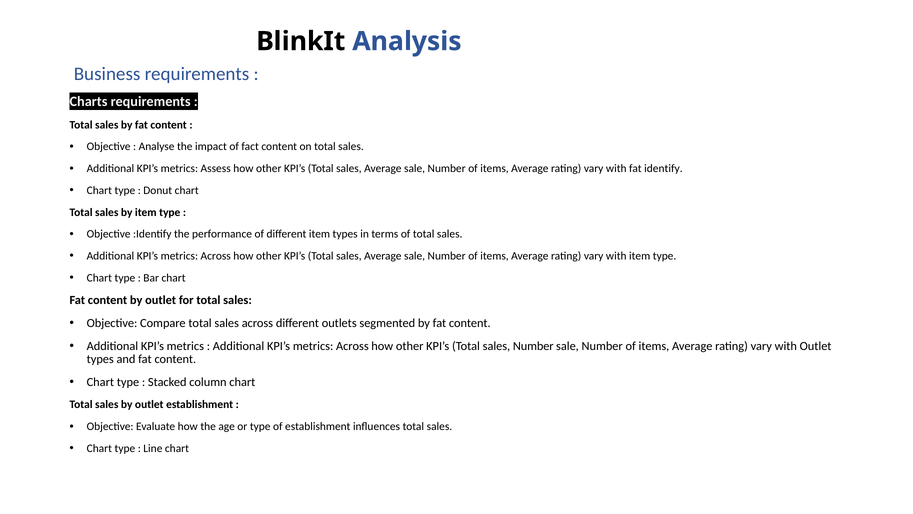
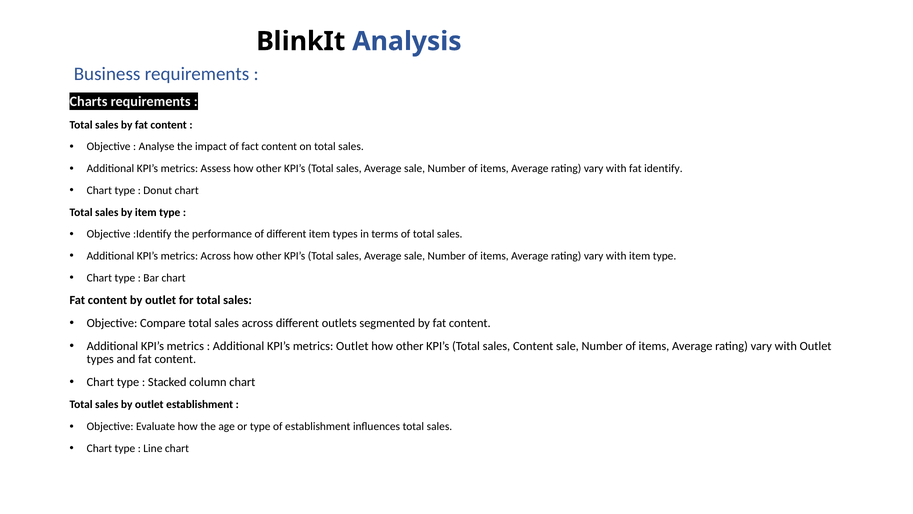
Across: Across -> Outlet (352, 346)
sales Number: Number -> Content (533, 346)
